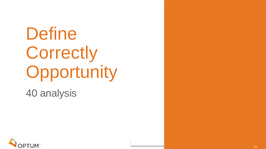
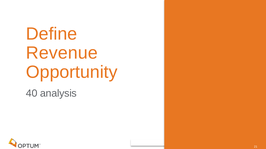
Correctly: Correctly -> Revenue (62, 53)
